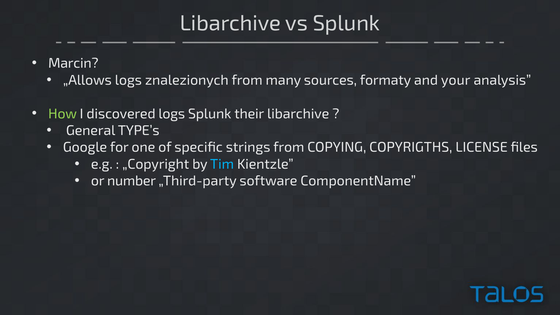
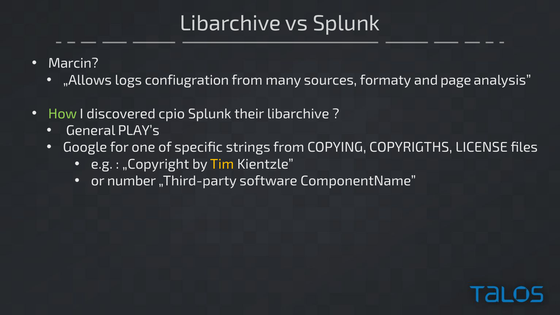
znalezionych: znalezionych -> confiugration (187, 80)
your: your -> page (456, 80)
discovered logs: logs -> cpio (172, 114)
TYPE’s: TYPE’s -> PLAY’s (139, 131)
Tim colour: light blue -> yellow (222, 164)
